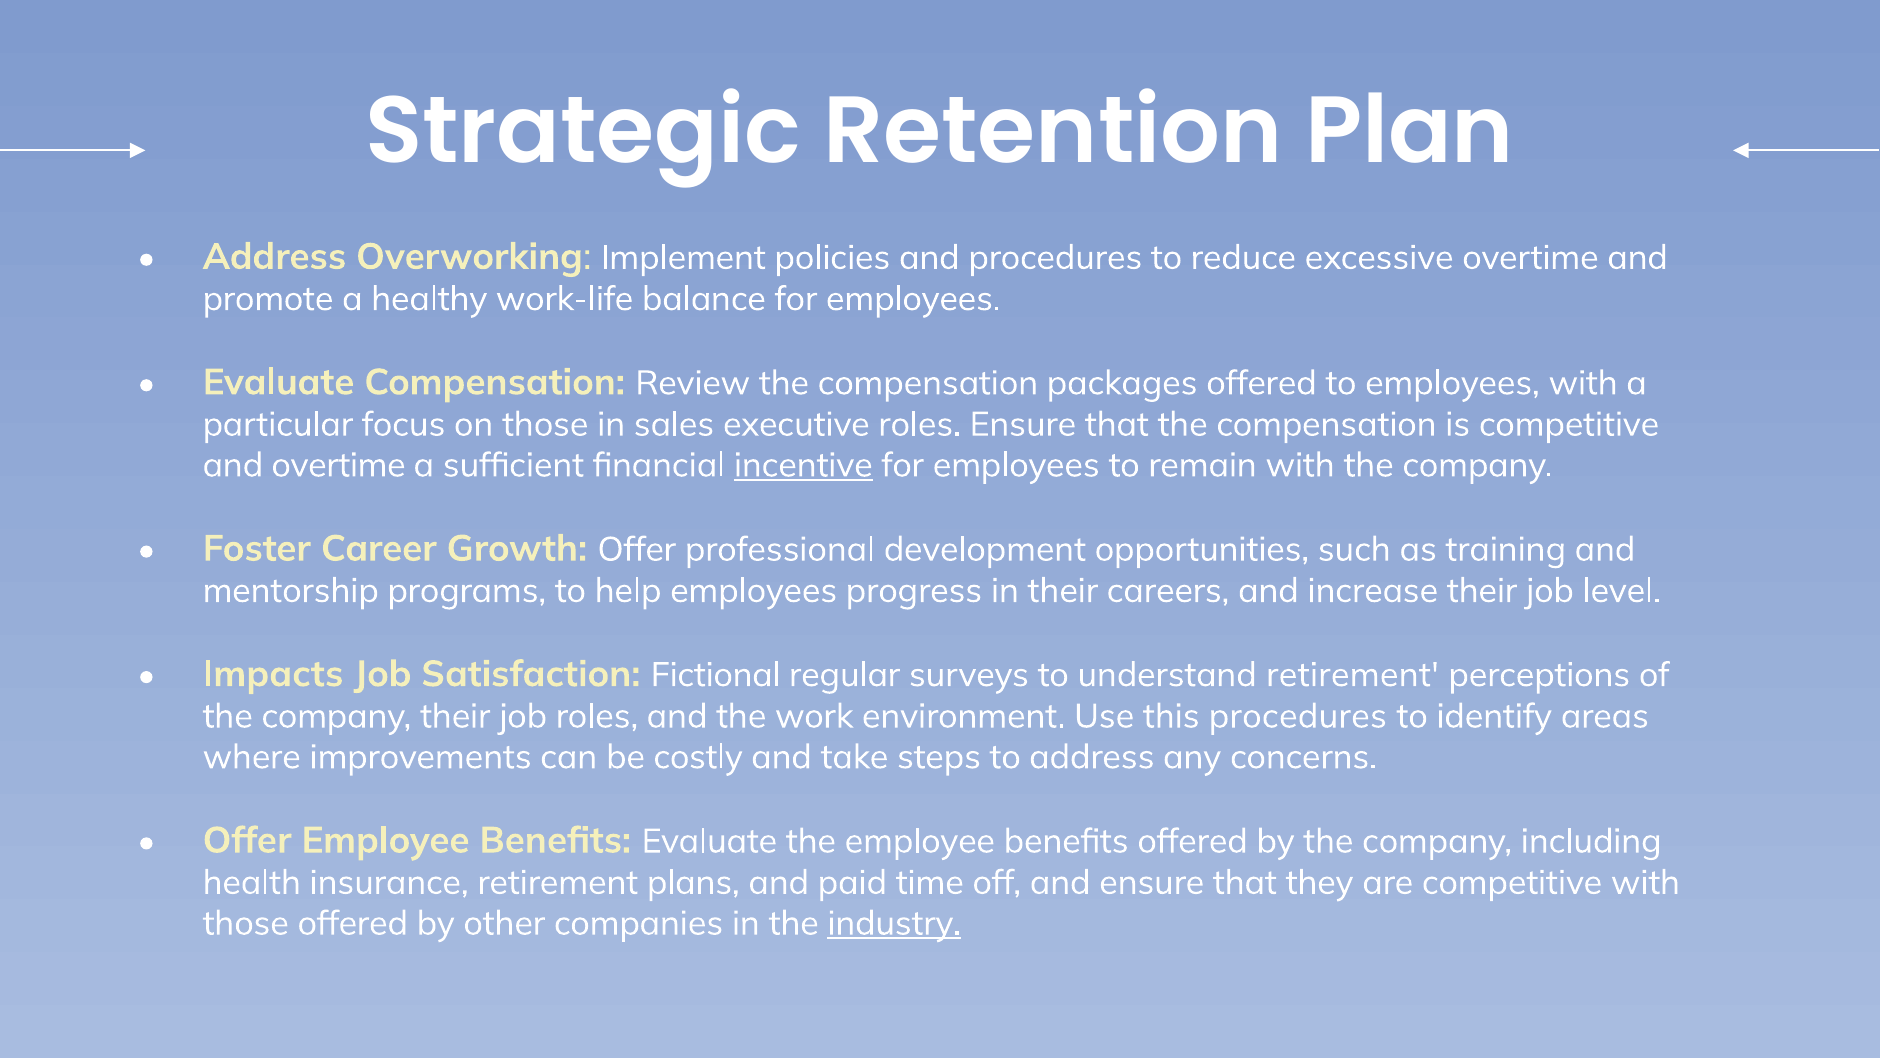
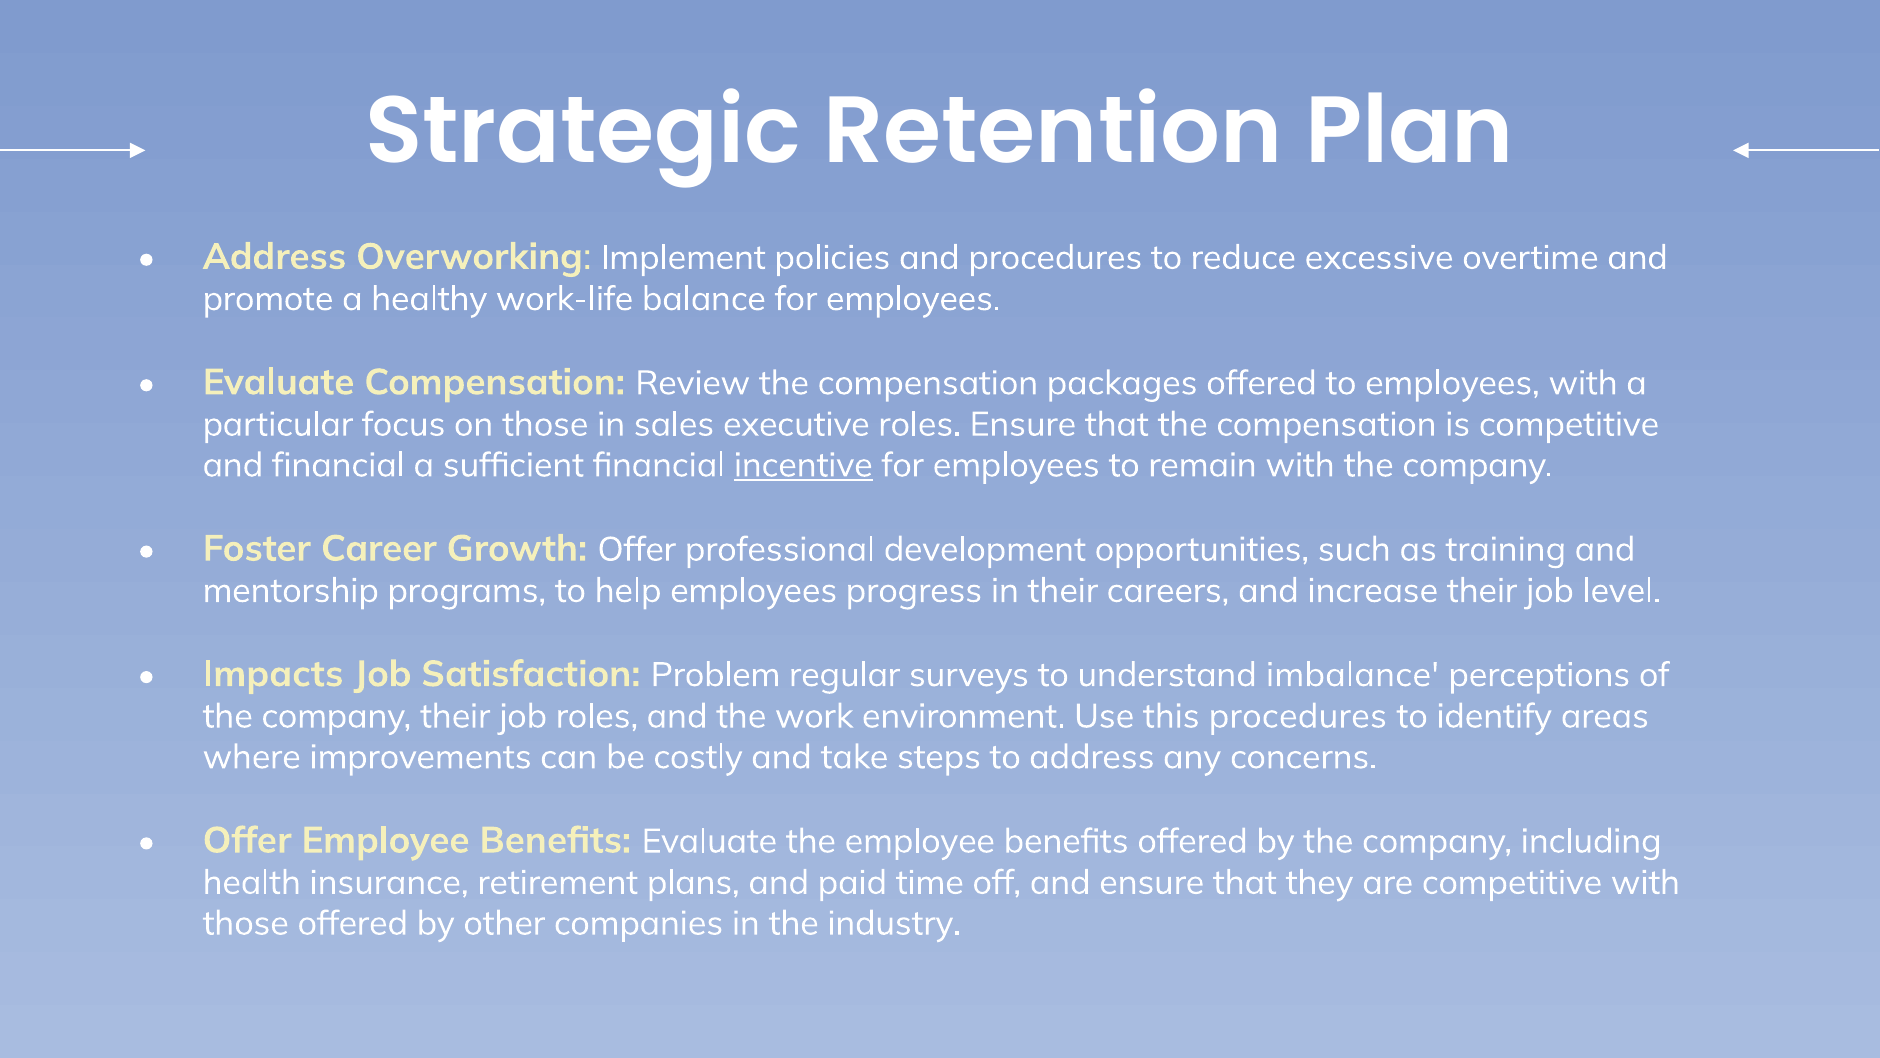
and overtime: overtime -> financial (338, 465)
Fictional: Fictional -> Problem (716, 675)
understand retirement: retirement -> imbalance (1352, 675)
industry underline: present -> none (894, 923)
